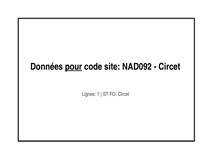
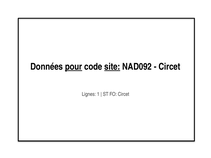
site underline: none -> present (112, 67)
